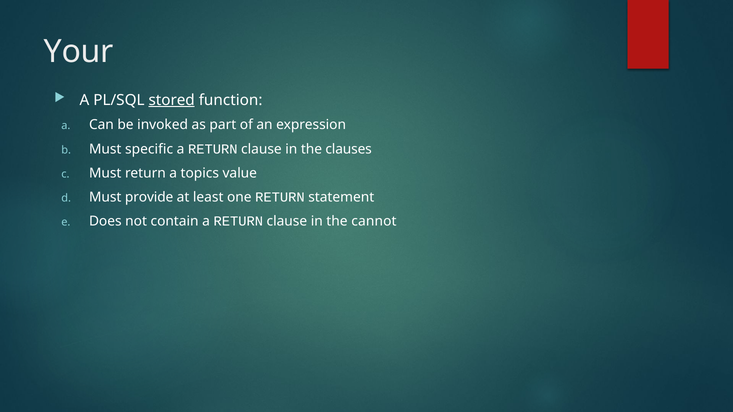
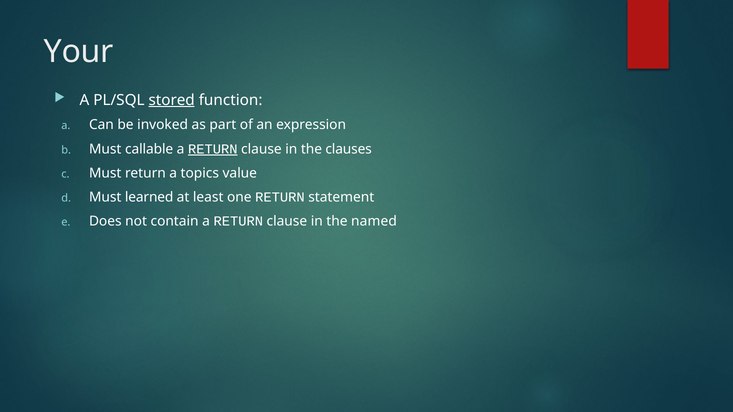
specific: specific -> callable (149, 149)
RETURN underline: none -> present (213, 149)
provide: provide -> learned (149, 197)
cannot: cannot -> named (374, 222)
